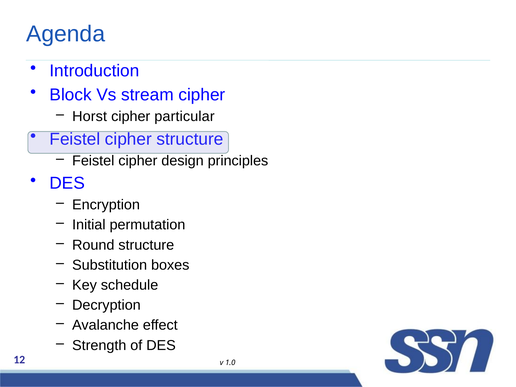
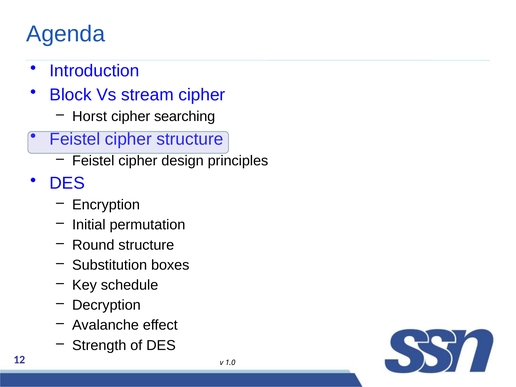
particular: particular -> searching (185, 117)
